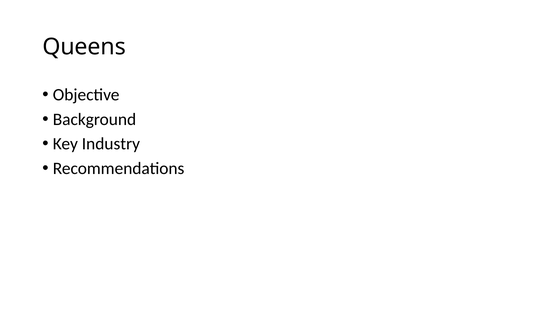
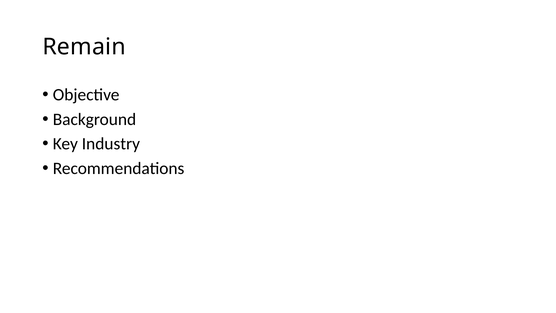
Queens: Queens -> Remain (84, 47)
